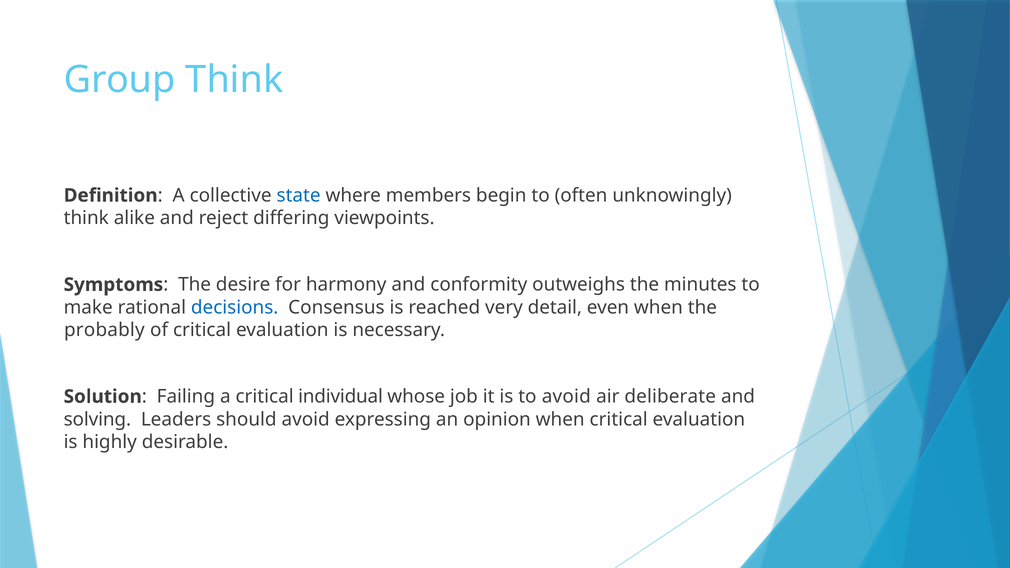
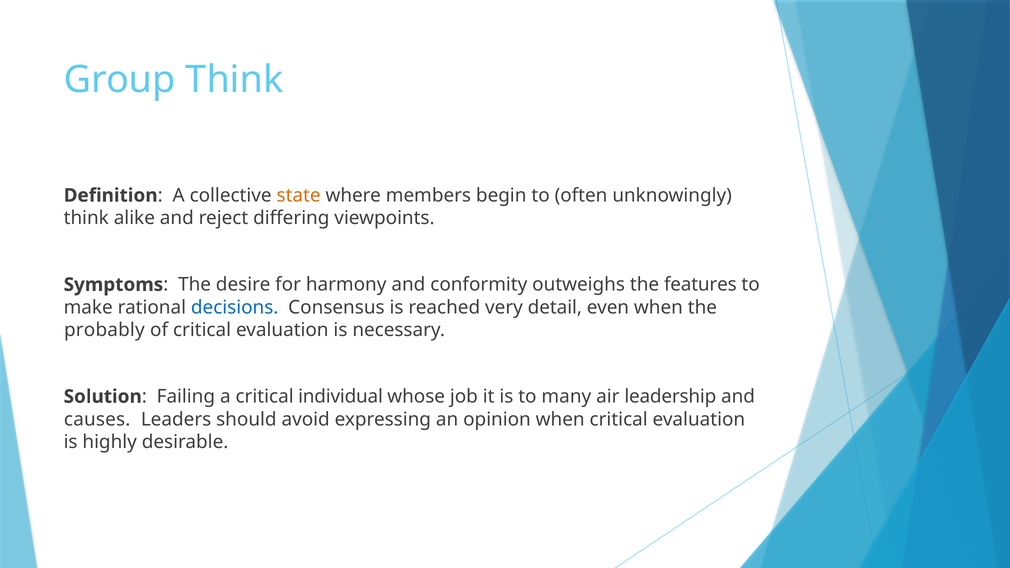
state colour: blue -> orange (299, 195)
minutes: minutes -> features (700, 285)
to avoid: avoid -> many (566, 397)
deliberate: deliberate -> leadership (670, 397)
solving: solving -> causes (97, 419)
